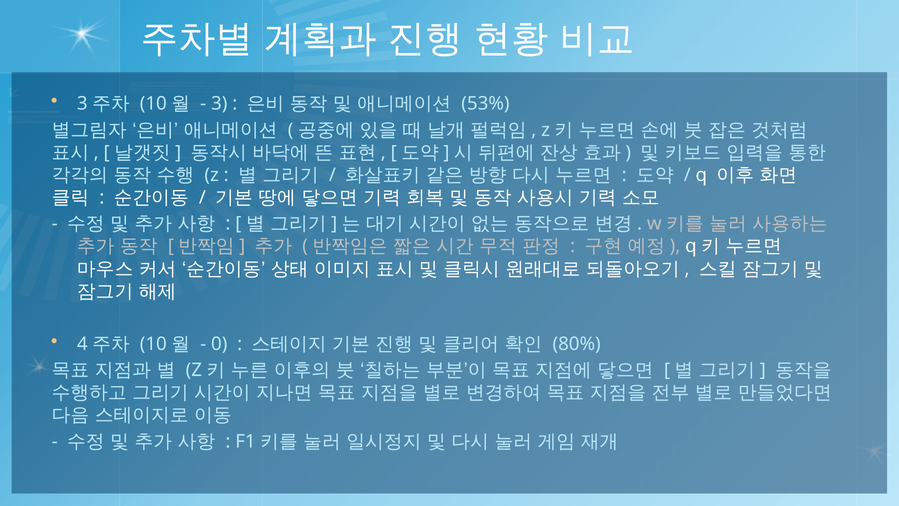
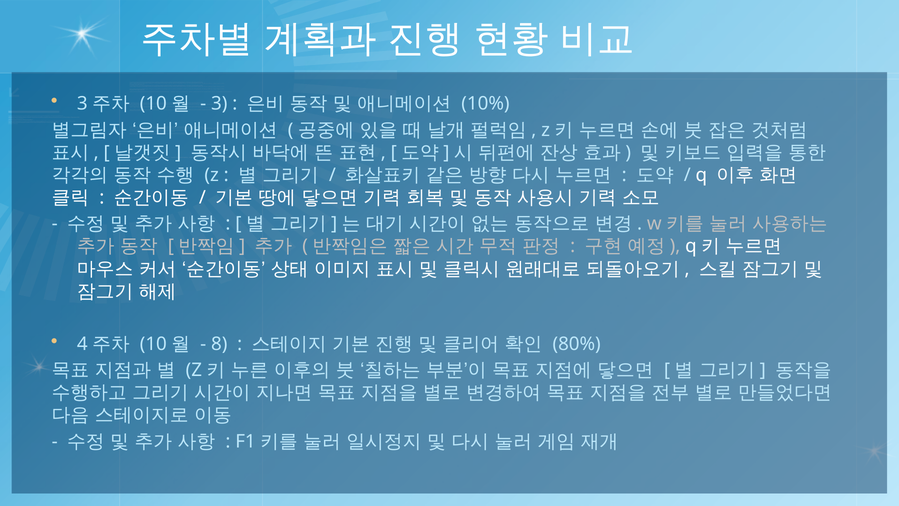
53%: 53% -> 10% (485, 104)
0: 0 -> 8 (219, 344)
